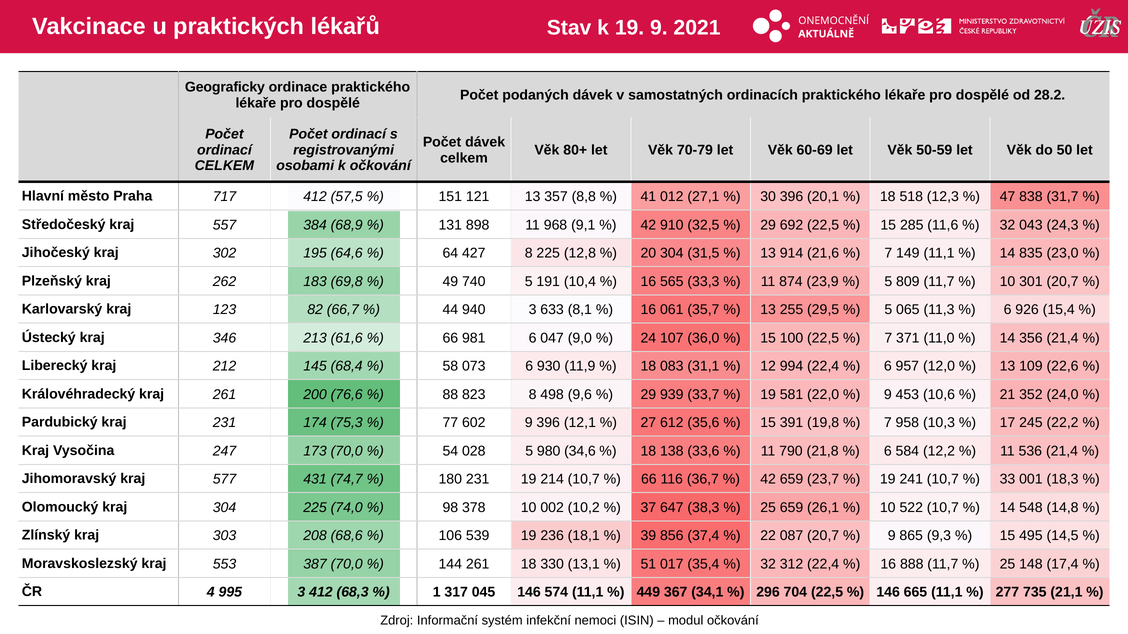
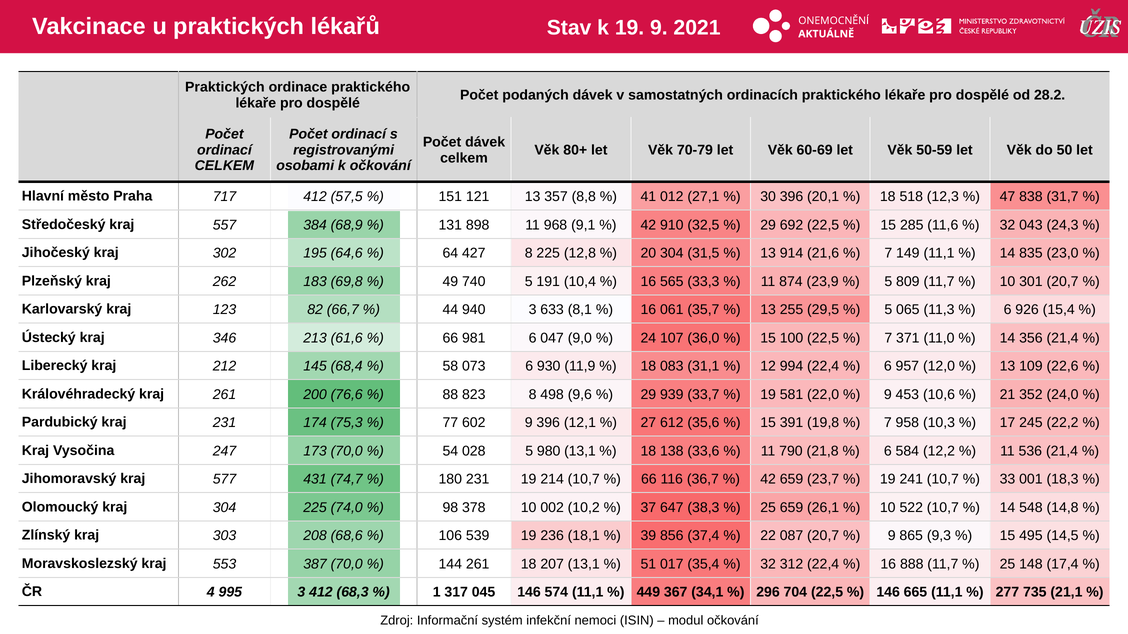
Geograficky: Geograficky -> Praktických (225, 87)
980 34,6: 34,6 -> 13,1 (580, 451)
330: 330 -> 207 (552, 564)
